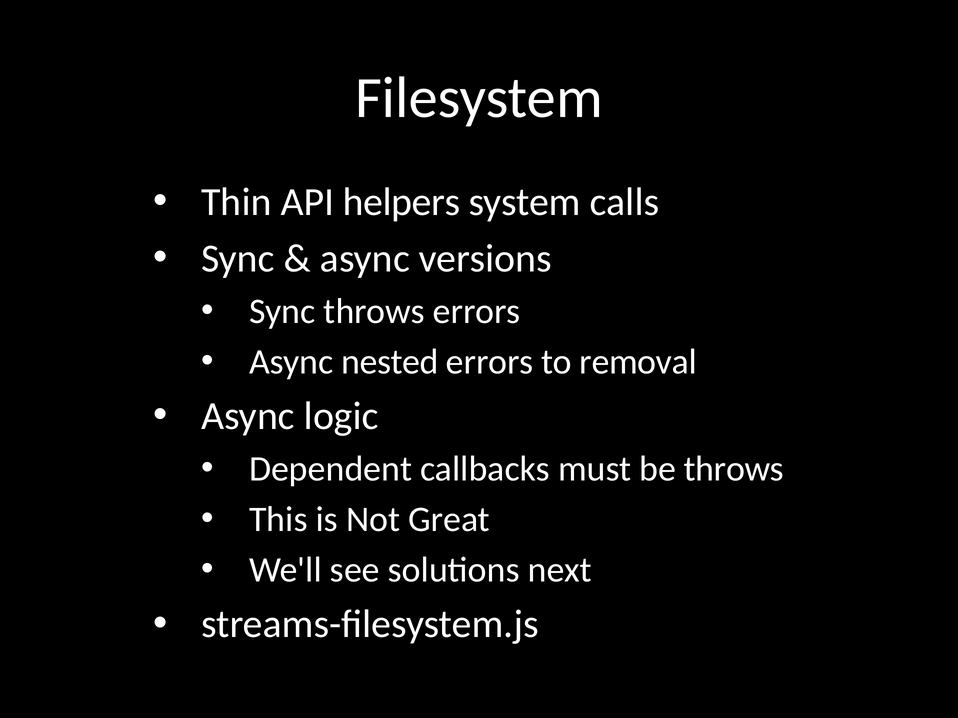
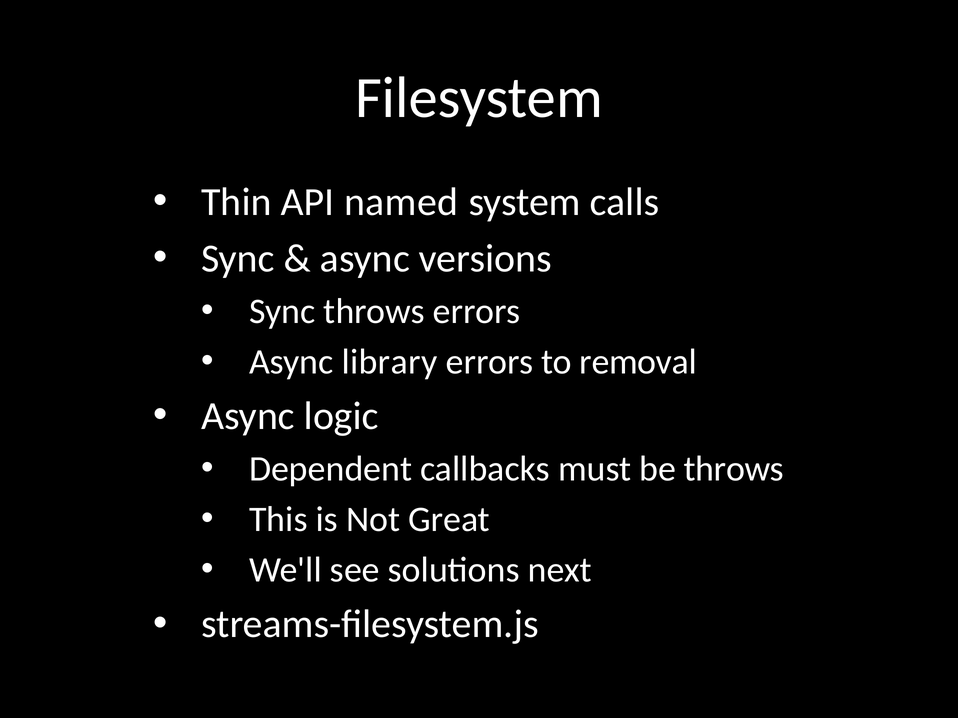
helpers: helpers -> named (401, 202)
nested: nested -> library (390, 362)
